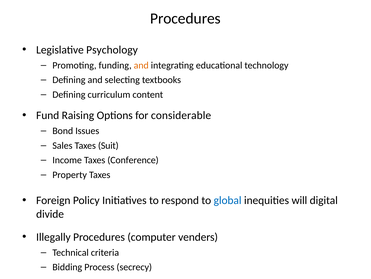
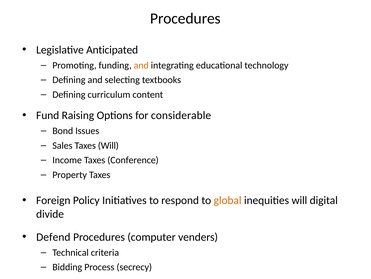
Psychology: Psychology -> Anticipated (112, 50)
Taxes Suit: Suit -> Will (108, 145)
global colour: blue -> orange (228, 200)
Illegally: Illegally -> Defend (53, 236)
